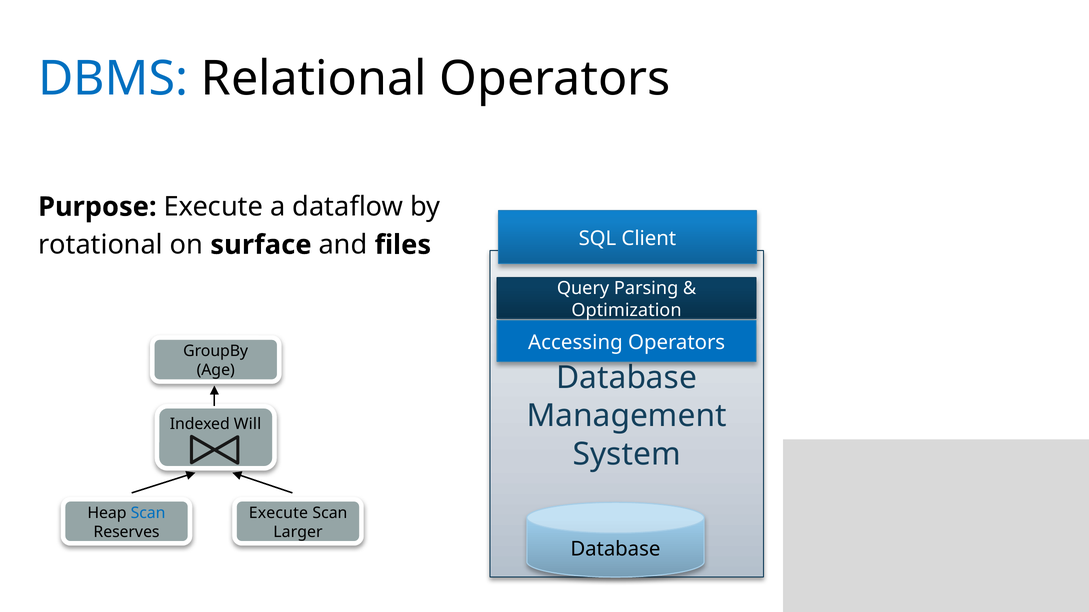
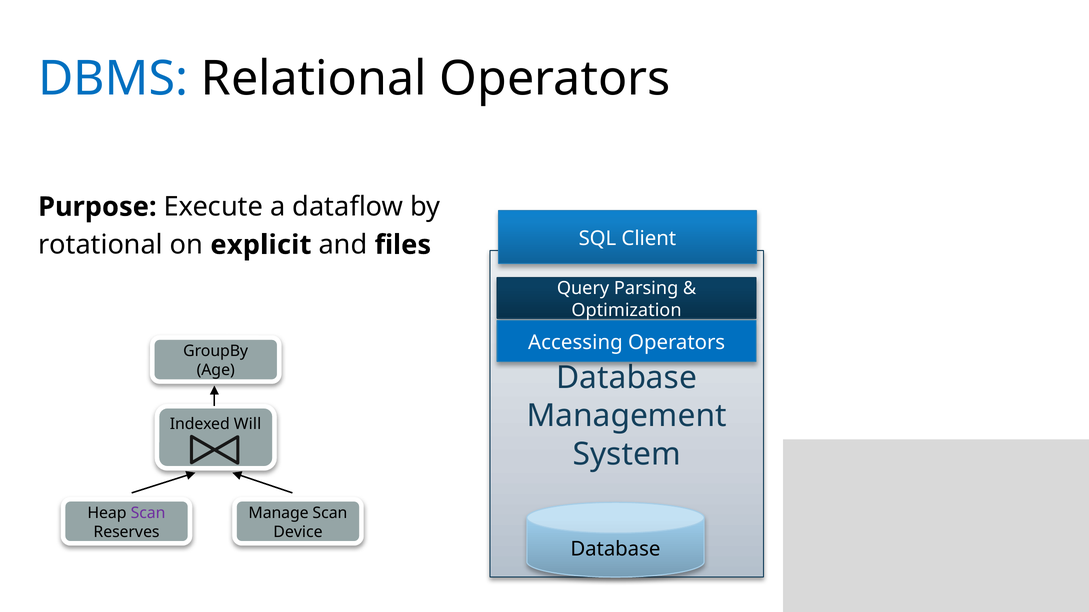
surface: surface -> explicit (261, 245)
Scan colour: blue -> purple (148, 513)
Execute: Execute -> Manage (279, 513)
Larger: Larger -> Device (298, 532)
